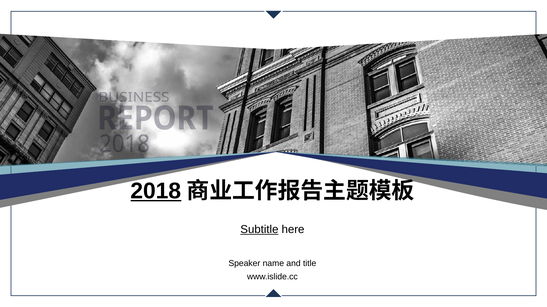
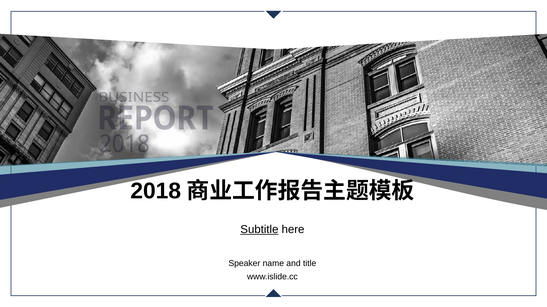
2018 underline: present -> none (156, 191)
